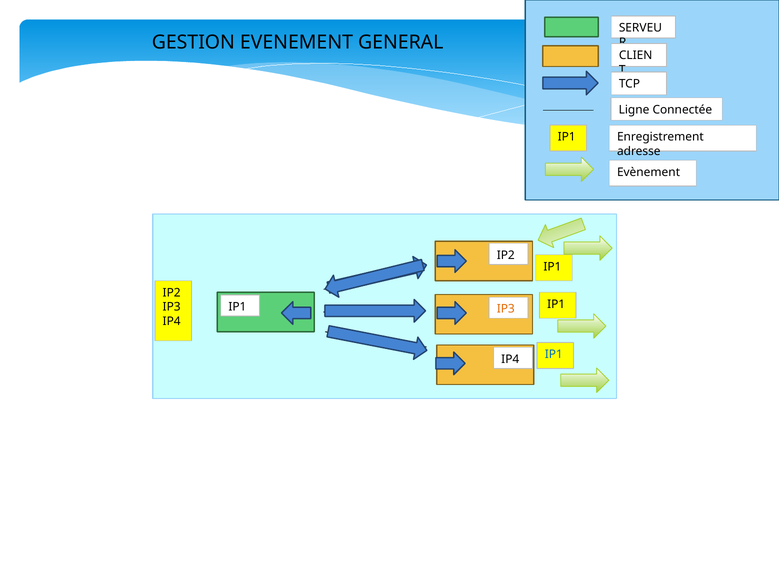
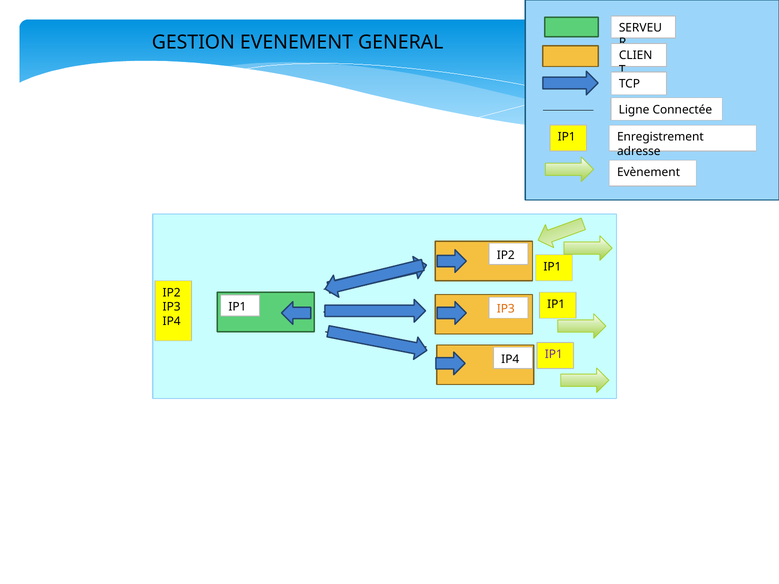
IP1 colour: blue -> purple (554, 354)
